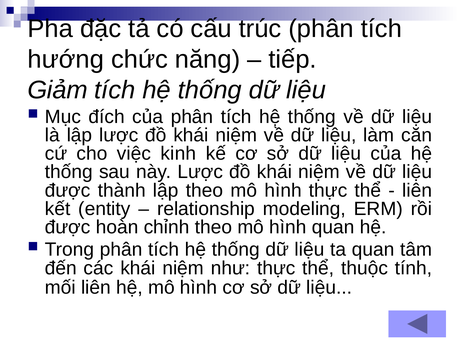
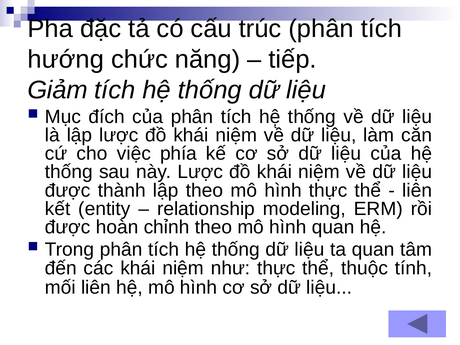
kinh: kinh -> phía (179, 154)
